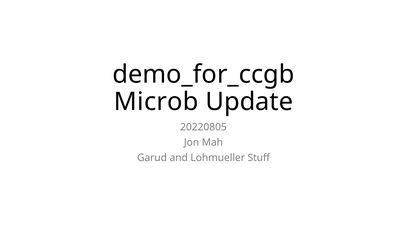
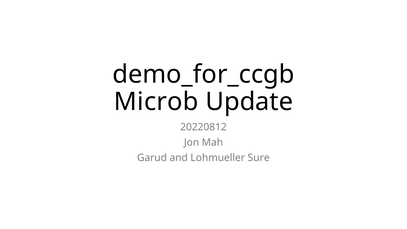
20220805: 20220805 -> 20220812 (203, 127)
Stuff: Stuff -> Sure (259, 158)
